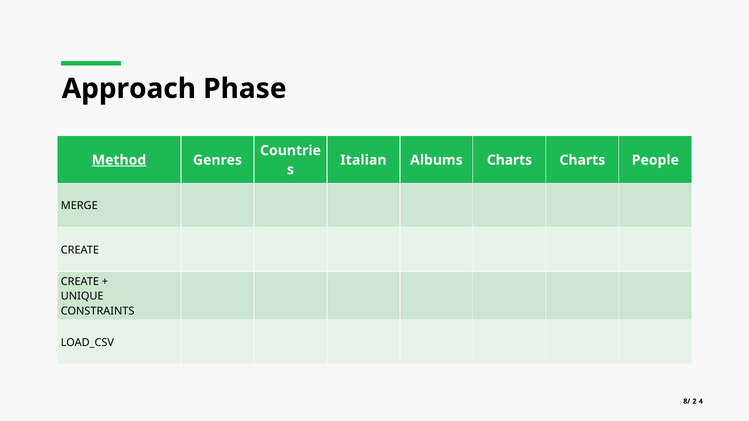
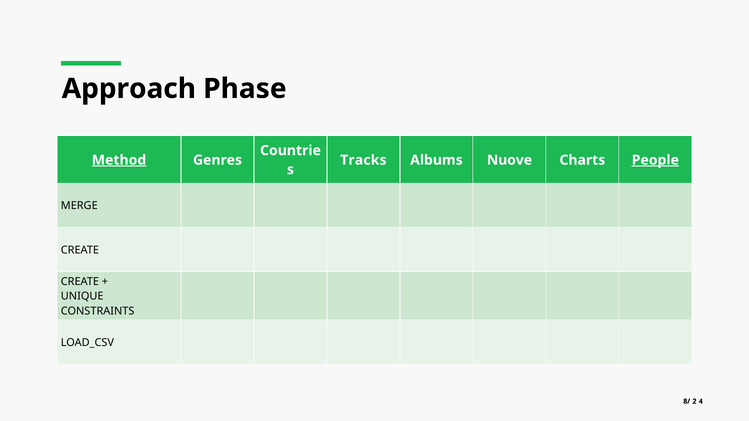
Italian: Italian -> Tracks (363, 160)
Albums Charts: Charts -> Nuove (509, 160)
People underline: none -> present (655, 160)
